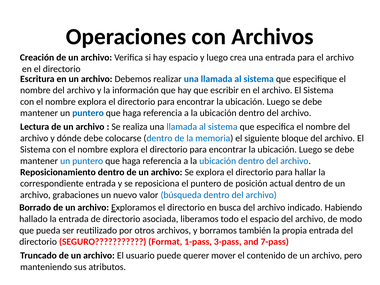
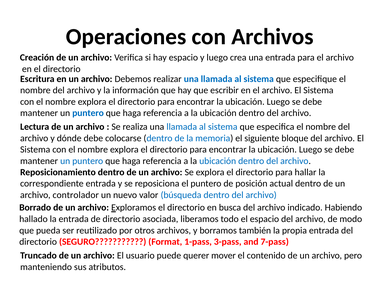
grabaciones: grabaciones -> controlador (76, 195)
